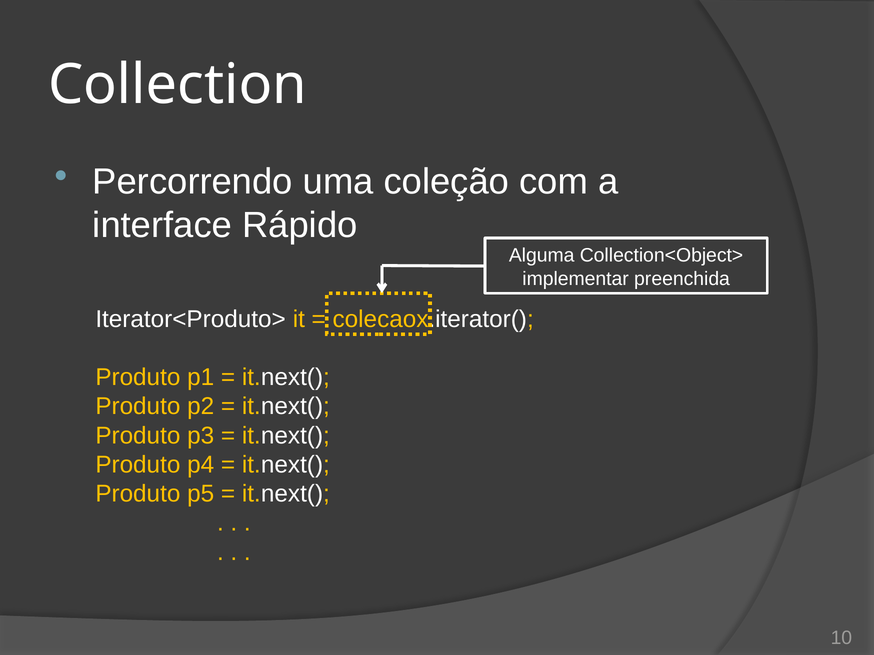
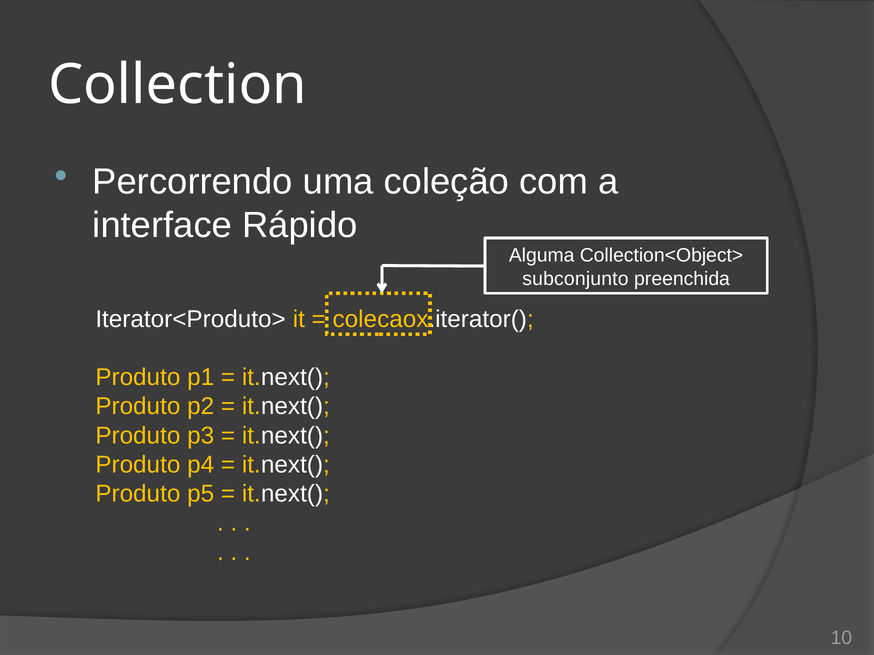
implementar: implementar -> subconjunto (575, 279)
